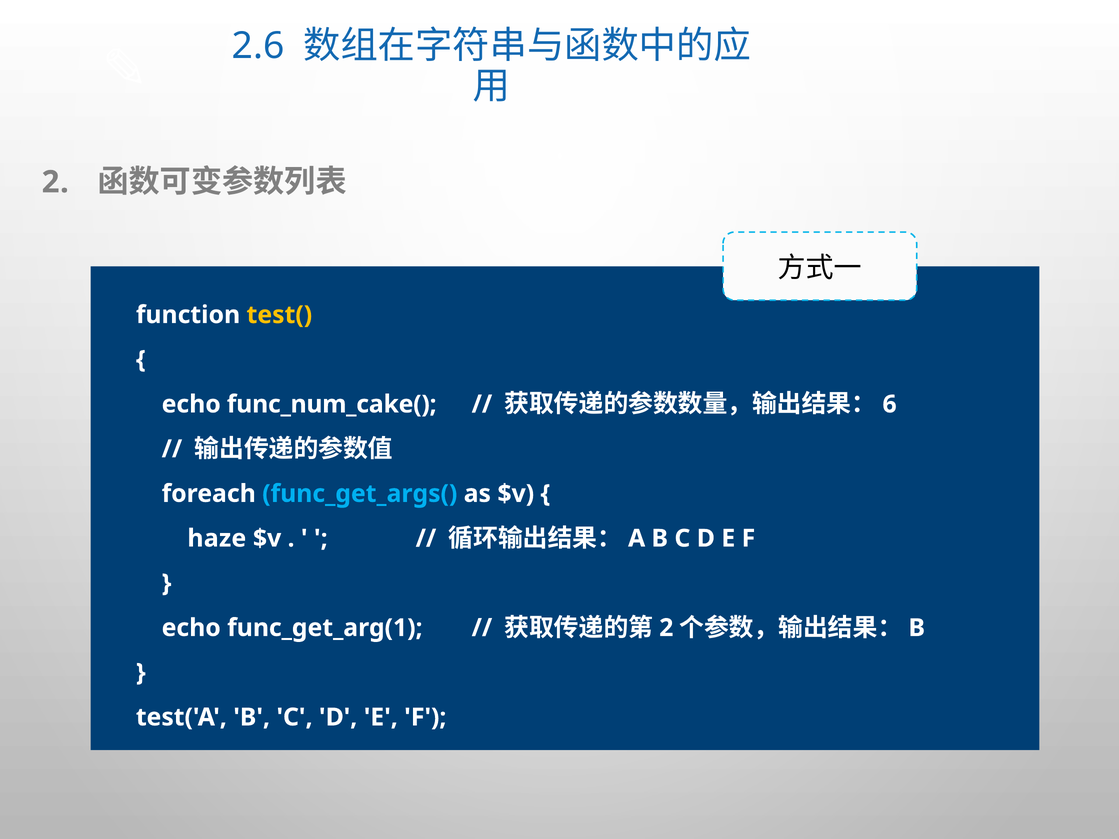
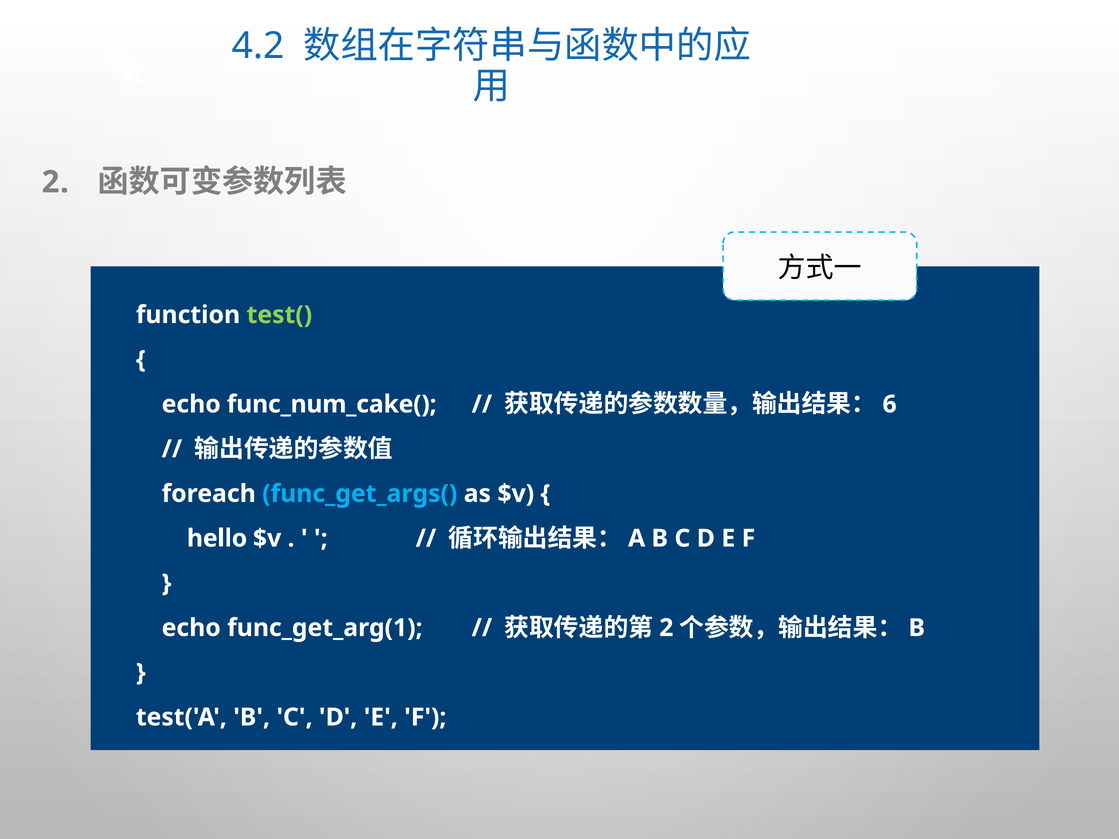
2.6: 2.6 -> 4.2 (258, 46)
test( colour: yellow -> light green (279, 315)
haze: haze -> hello (217, 539)
